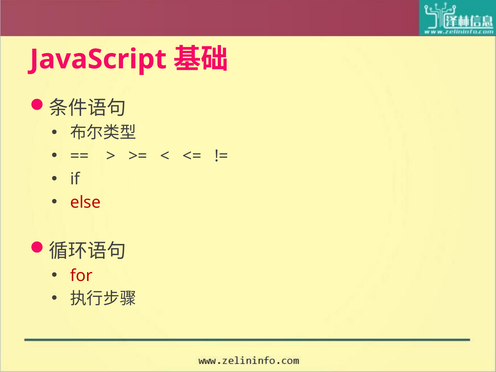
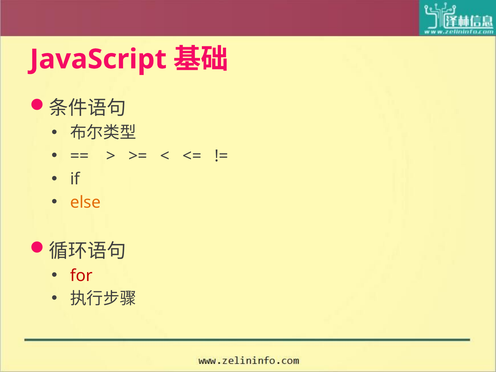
else colour: red -> orange (85, 202)
